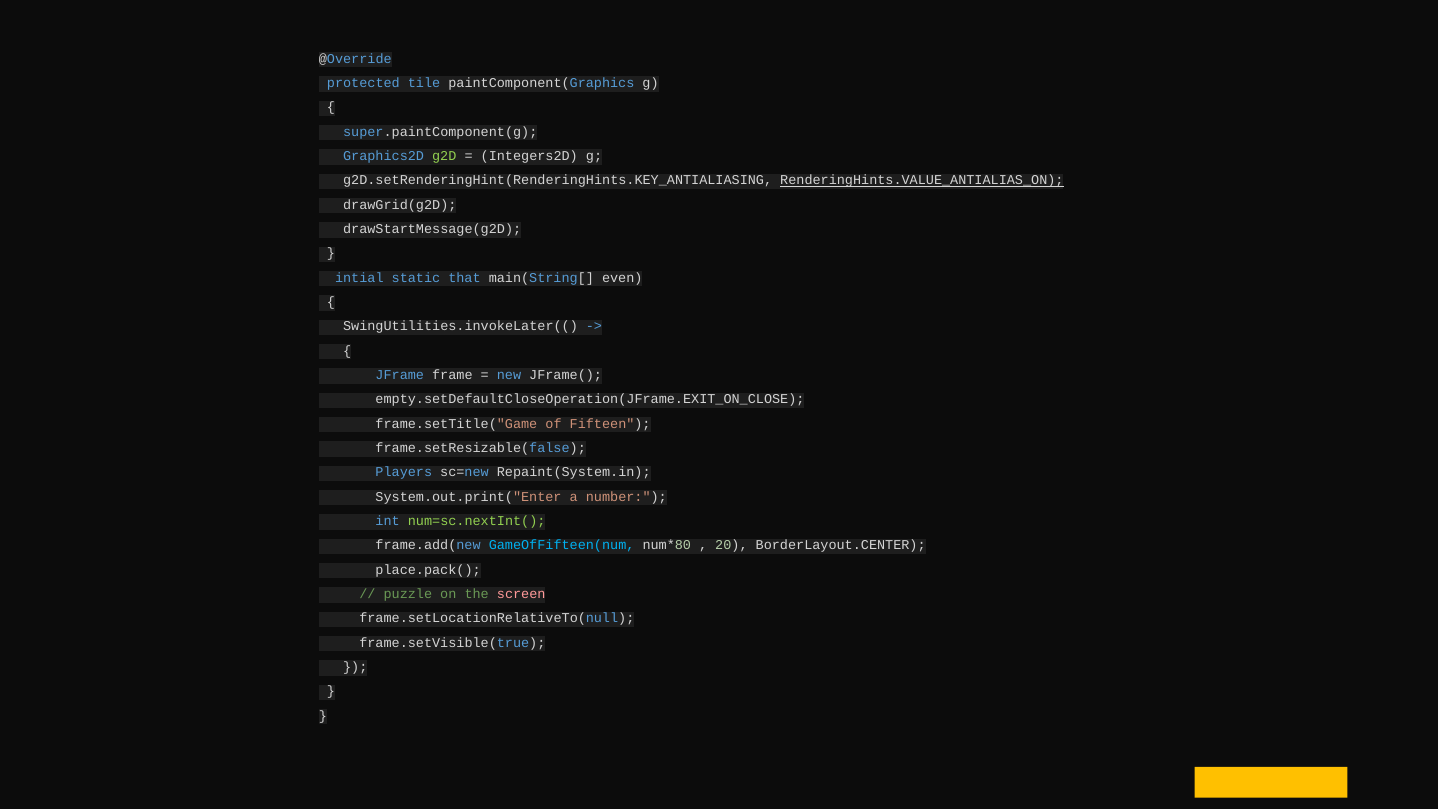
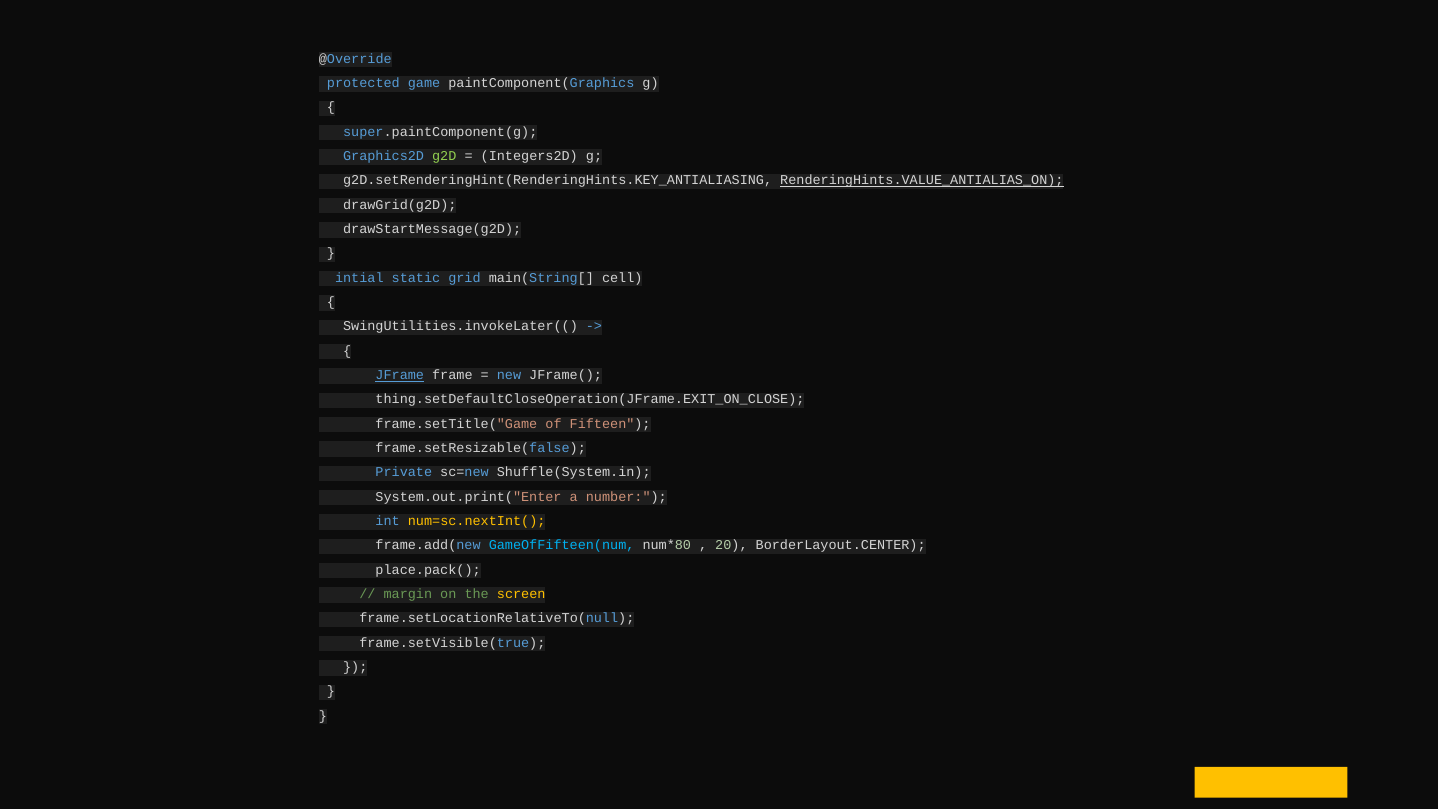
tile: tile -> game (424, 83)
that: that -> grid (464, 278)
even: even -> cell (622, 278)
JFrame underline: none -> present (400, 375)
empty.setDefaultCloseOperation(JFrame.EXIT_ON_CLOSE: empty.setDefaultCloseOperation(JFrame.EXIT_ON_CLOSE -> thing.setDefaultCloseOperation(JFrame.EXIT_ON_CLOSE (590, 399)
Players: Players -> Private (404, 472)
Repaint(System.in: Repaint(System.in -> Shuffle(System.in (574, 472)
num=sc.nextInt( colour: light green -> yellow (477, 521)
puzzle: puzzle -> margin (408, 594)
screen colour: pink -> yellow (521, 594)
